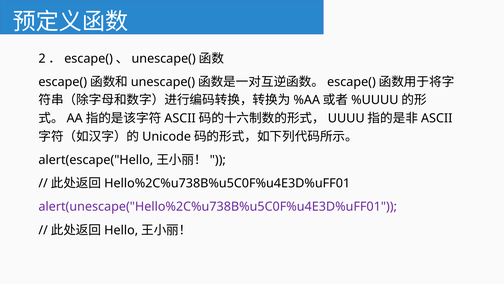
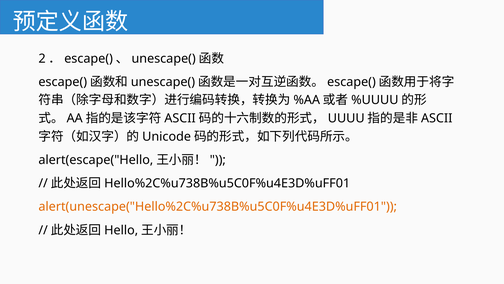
alert(unescape("Hello%2C%u738B%u5C0F%u4E3D%uFF01 colour: purple -> orange (218, 206)
